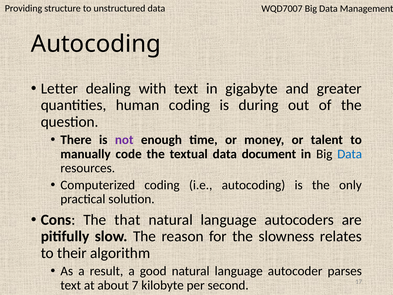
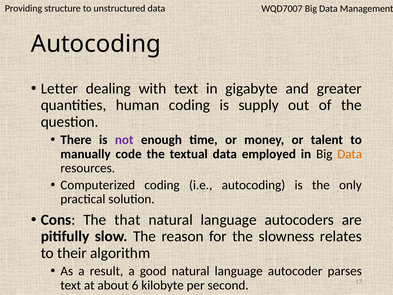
during: during -> supply (259, 105)
document: document -> employed (269, 154)
Data colour: blue -> orange (350, 154)
7: 7 -> 6 (135, 285)
